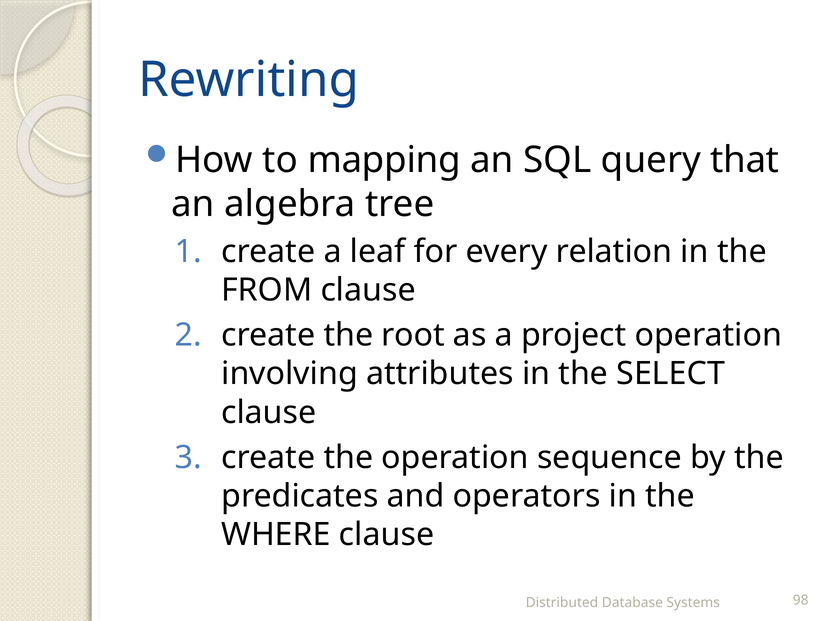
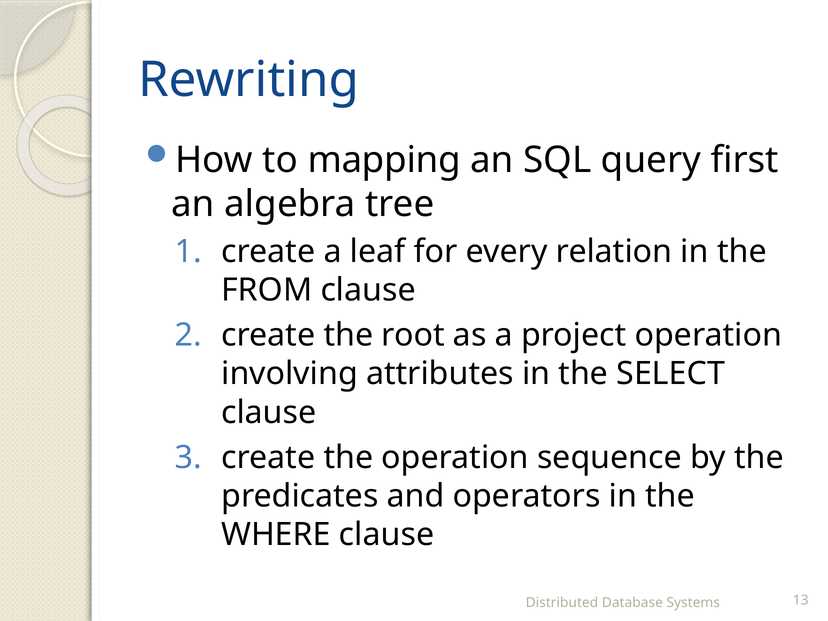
that: that -> first (745, 160)
98: 98 -> 13 (801, 600)
